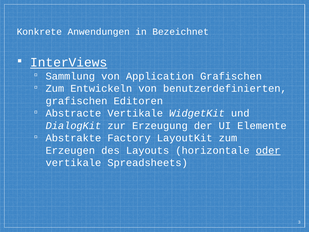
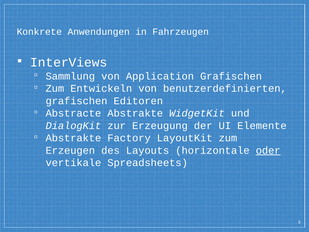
Bezeichnet: Bezeichnet -> Fahrzeugen (181, 32)
InterViews underline: present -> none (69, 62)
Abstracte Vertikale: Vertikale -> Abstrakte (135, 113)
